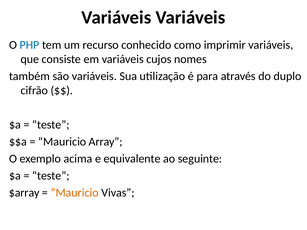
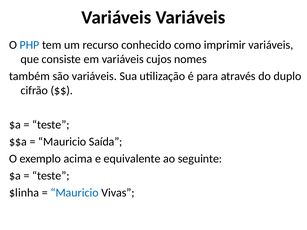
Array: Array -> Saída (106, 142)
$array: $array -> $linha (24, 193)
Mauricio colour: orange -> blue (75, 193)
